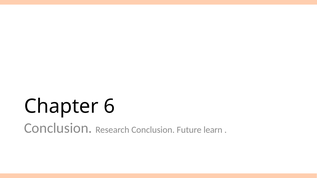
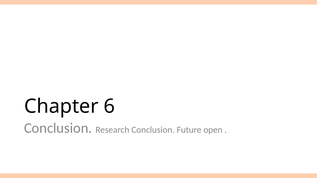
learn: learn -> open (213, 130)
